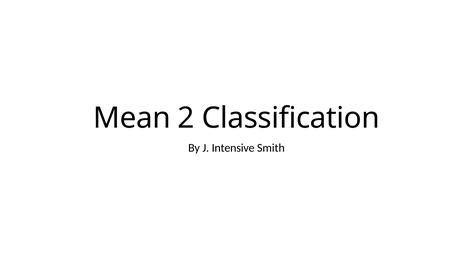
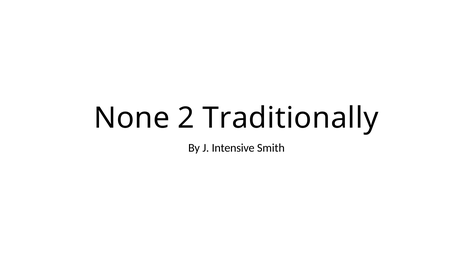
Mean: Mean -> None (132, 118)
Classification: Classification -> Traditionally (291, 118)
